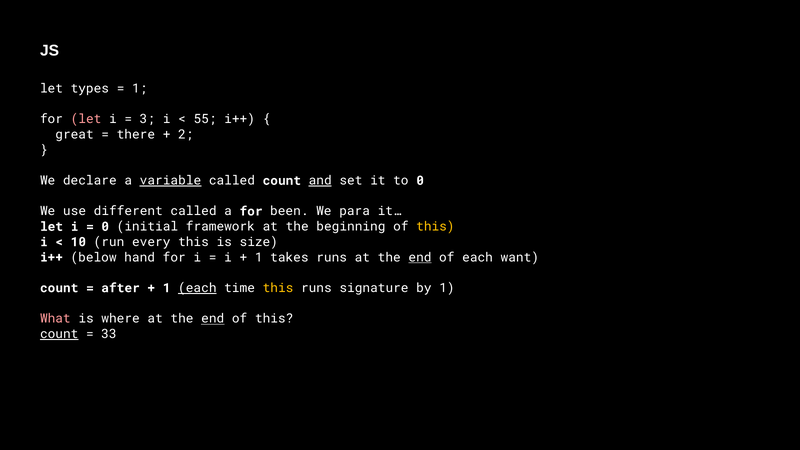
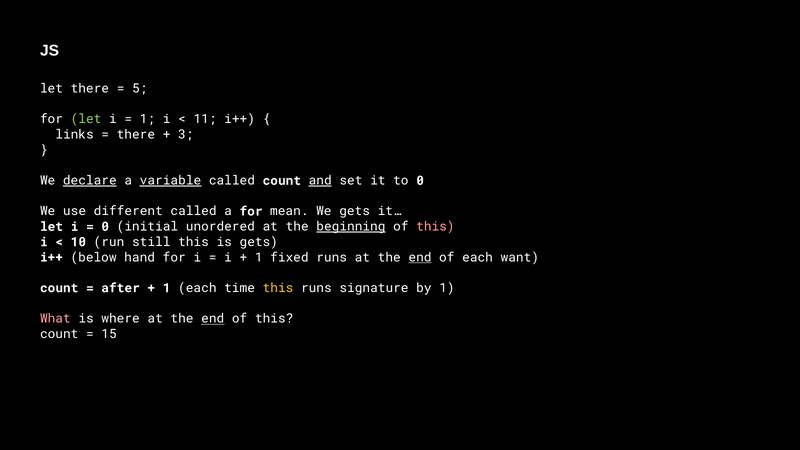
let types: types -> there (90, 89)
1: 1 -> 5 (140, 89)
let colour: pink -> light green (86, 119)
3: 3 -> 1 (147, 119)
55: 55 -> 11 (205, 119)
great: great -> links (75, 135)
2: 2 -> 3 (186, 135)
declare underline: none -> present (90, 181)
been: been -> mean (289, 211)
We para: para -> gets (355, 211)
framework: framework -> unordered (220, 227)
beginning underline: none -> present (351, 227)
this colour: yellow -> pink (435, 227)
every: every -> still (151, 242)
is size: size -> gets (259, 242)
takes: takes -> fixed (289, 257)
each underline: present -> none (197, 288)
count underline: present -> none (59, 334)
33: 33 -> 15 (109, 334)
